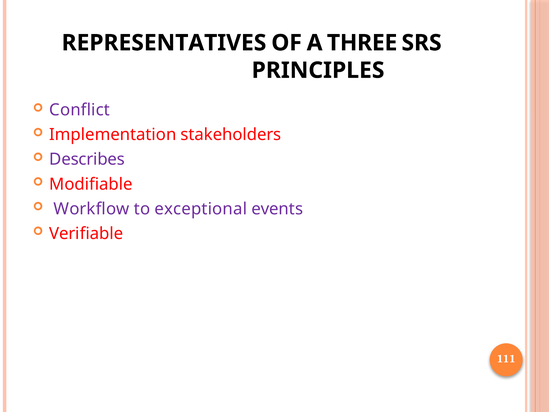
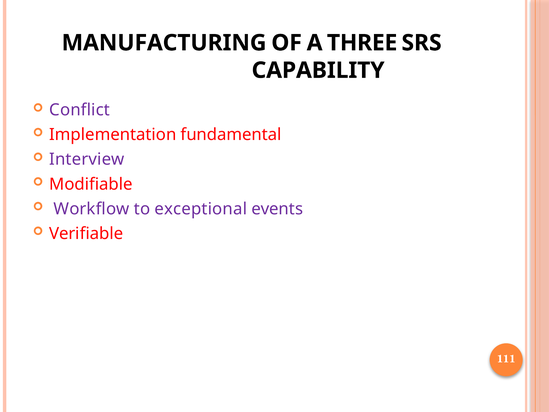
REPRESENTATIVES: REPRESENTATIVES -> MANUFACTURING (164, 43)
PRINCIPLES: PRINCIPLES -> CAPABILITY (318, 70)
stakeholders: stakeholders -> fundamental (231, 135)
Describes: Describes -> Interview (87, 159)
